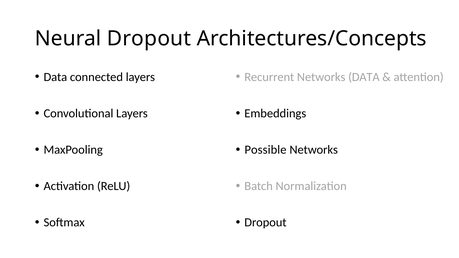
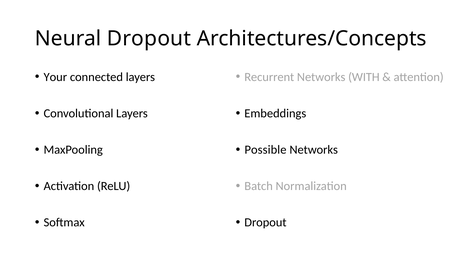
Data: Data -> Your (55, 77)
Networks DATA: DATA -> WITH (364, 77)
